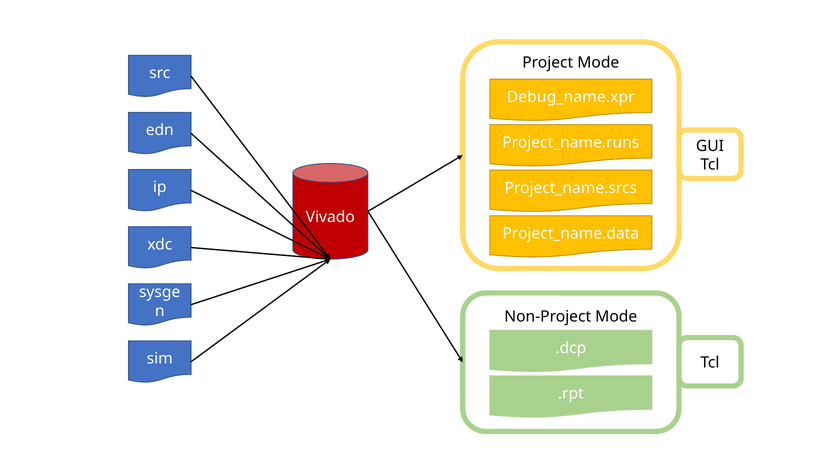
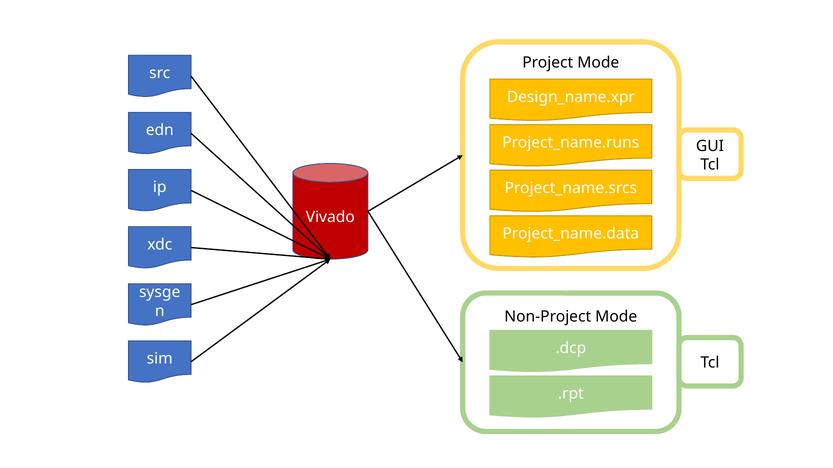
Debug_name.xpr: Debug_name.xpr -> Design_name.xpr (571, 97)
